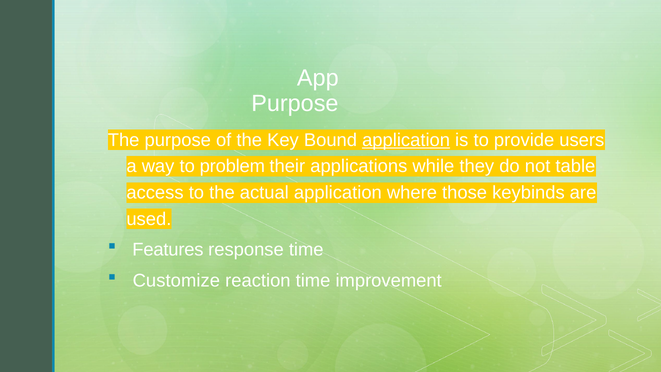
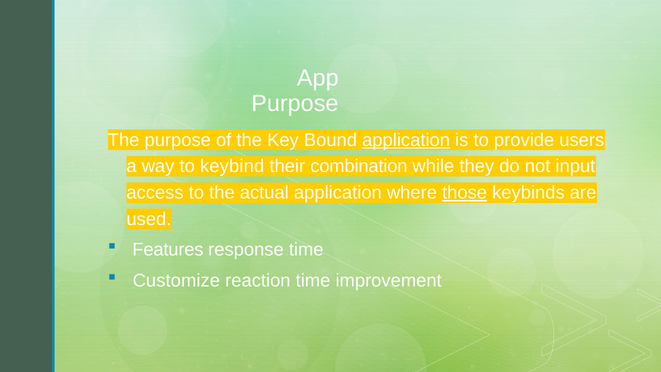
problem: problem -> keybind (232, 166)
applications: applications -> combination (359, 166)
table: table -> input (575, 166)
those underline: none -> present (465, 193)
